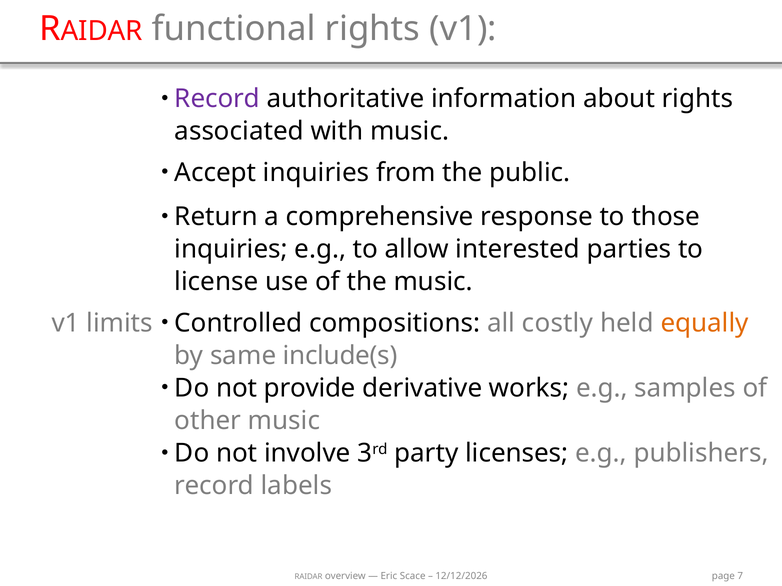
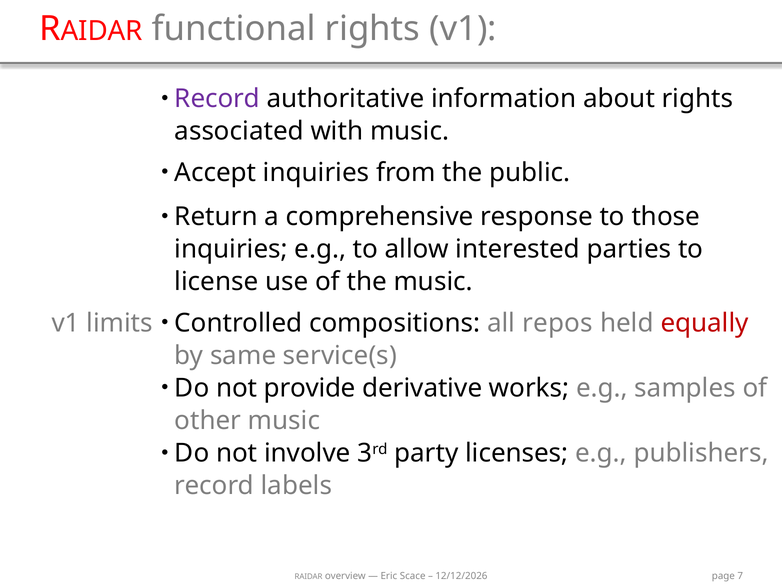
costly: costly -> repos (558, 323)
equally colour: orange -> red (705, 323)
include(s: include(s -> service(s (340, 356)
